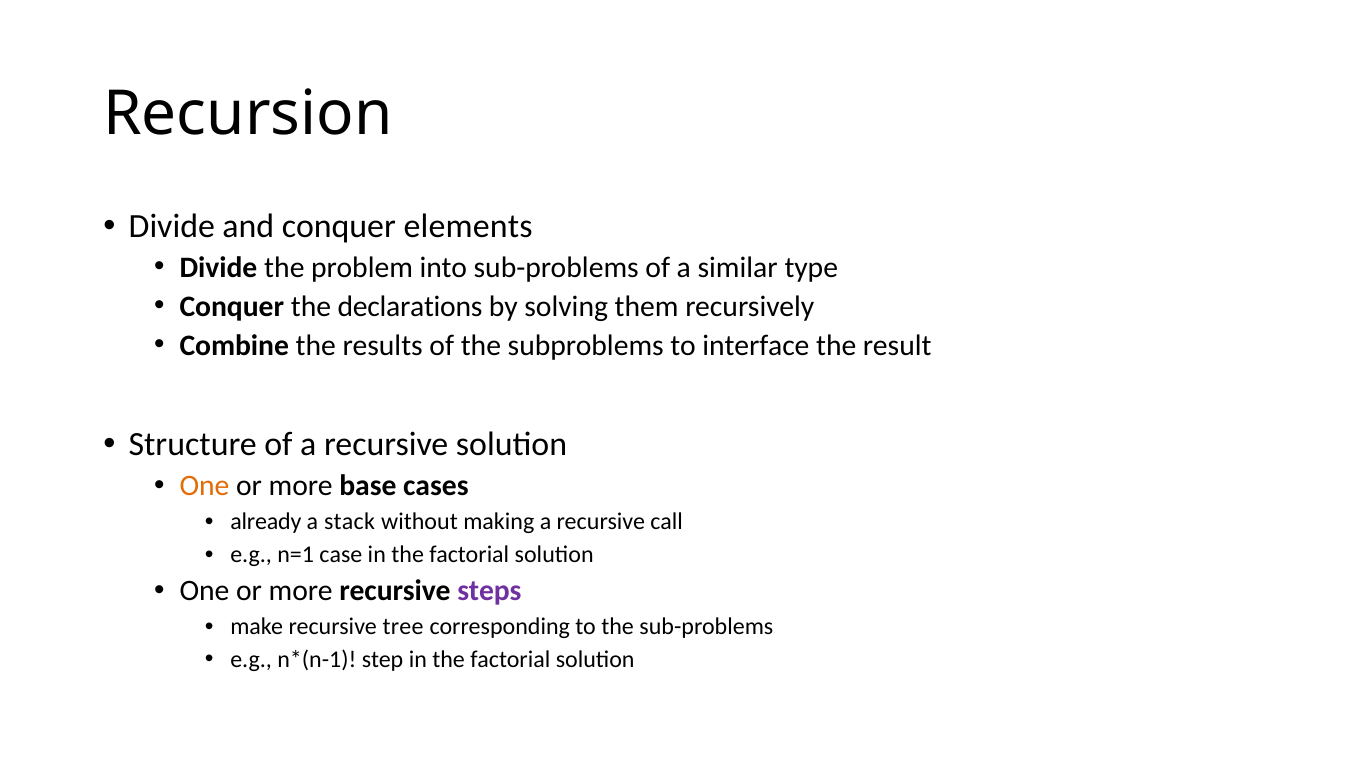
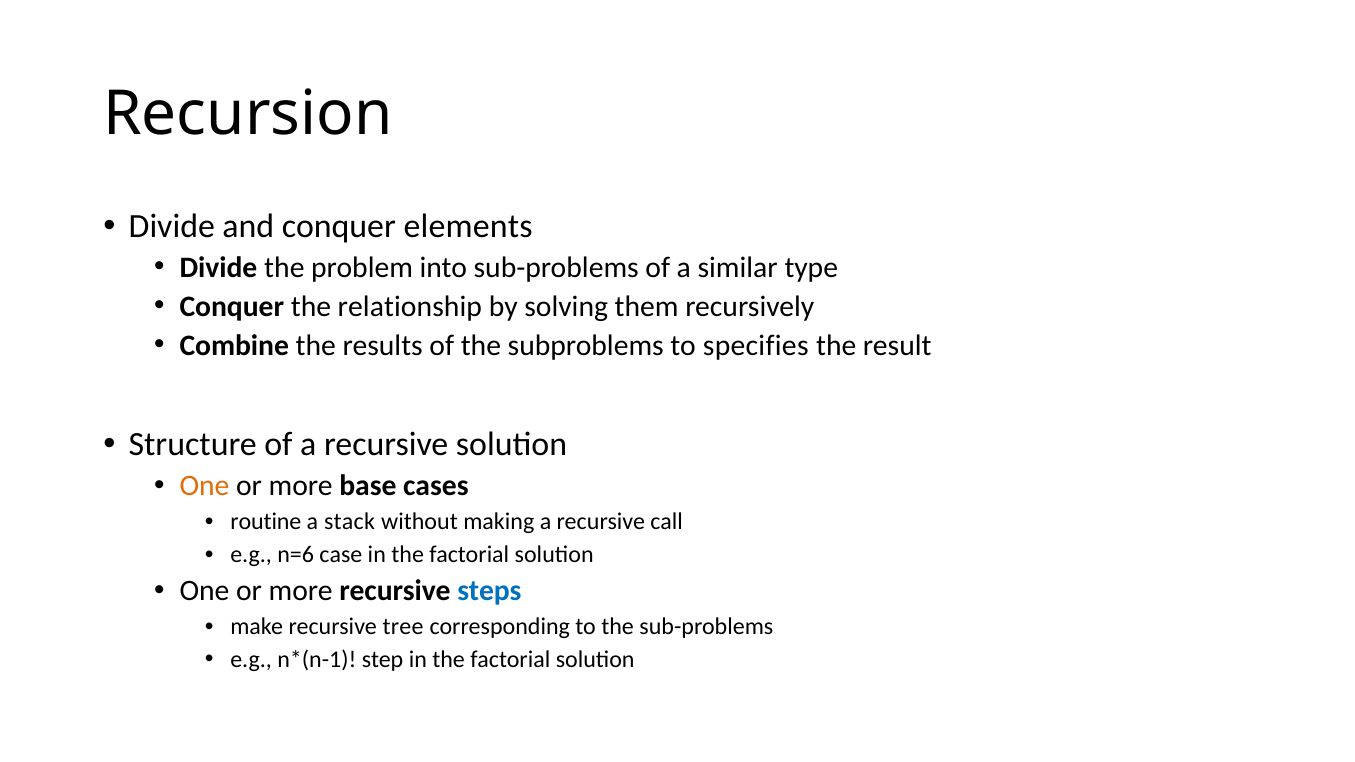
declarations: declarations -> relationship (410, 306)
interface: interface -> specifies (756, 346)
already: already -> routine (266, 522)
n=1: n=1 -> n=6 (296, 555)
steps colour: purple -> blue (489, 591)
